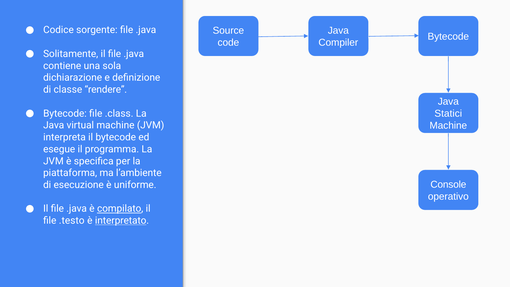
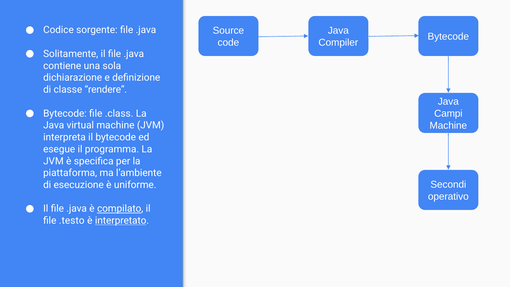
Statici: Statici -> Campi (448, 114)
Console: Console -> Secondi (448, 185)
